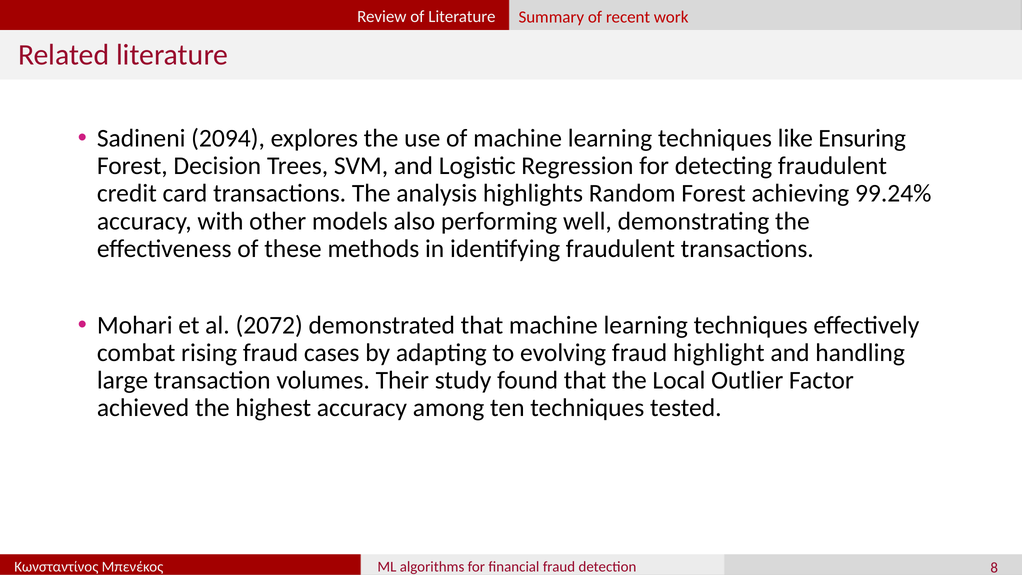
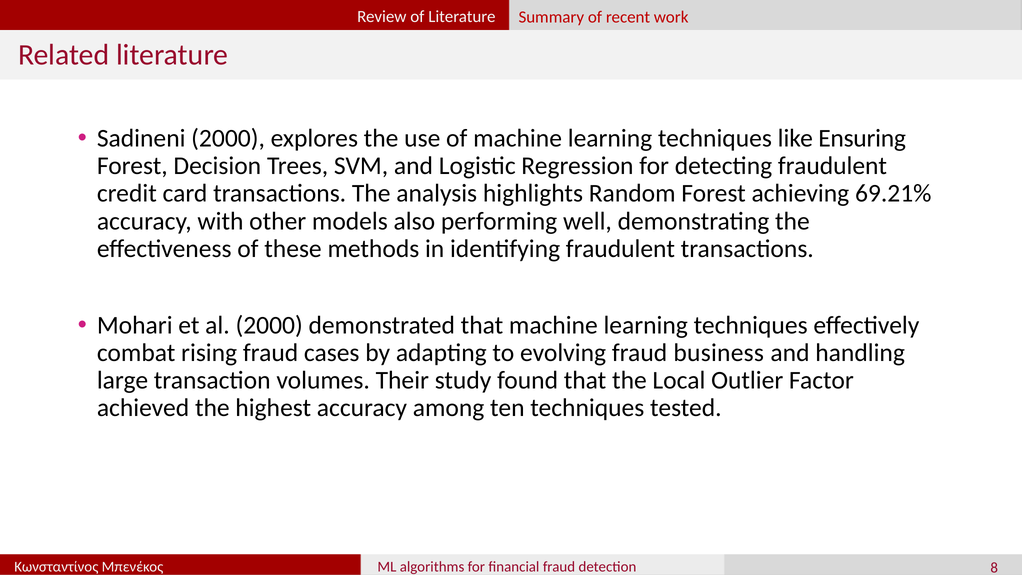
Sadineni 2094: 2094 -> 2000 (228, 138)
99.24%: 99.24% -> 69.21% (893, 193)
al 2072: 2072 -> 2000 (269, 325)
highlight: highlight -> business (719, 353)
